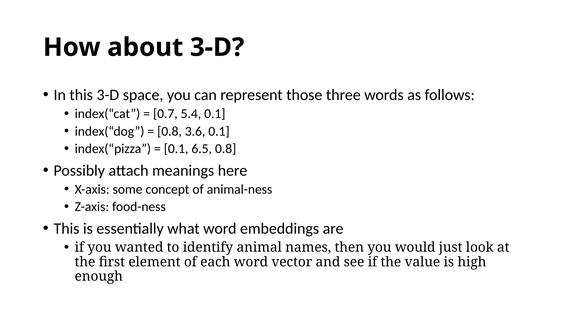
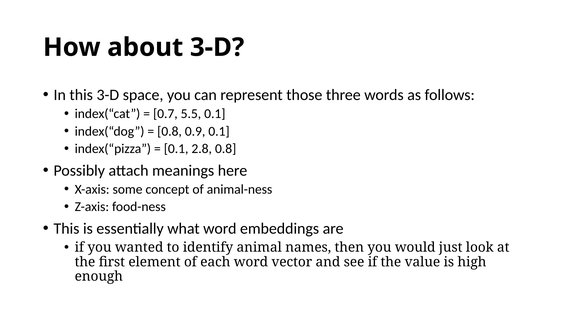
5.4: 5.4 -> 5.5 (191, 114)
3.6: 3.6 -> 0.9 (195, 131)
6.5: 6.5 -> 2.8 (202, 149)
